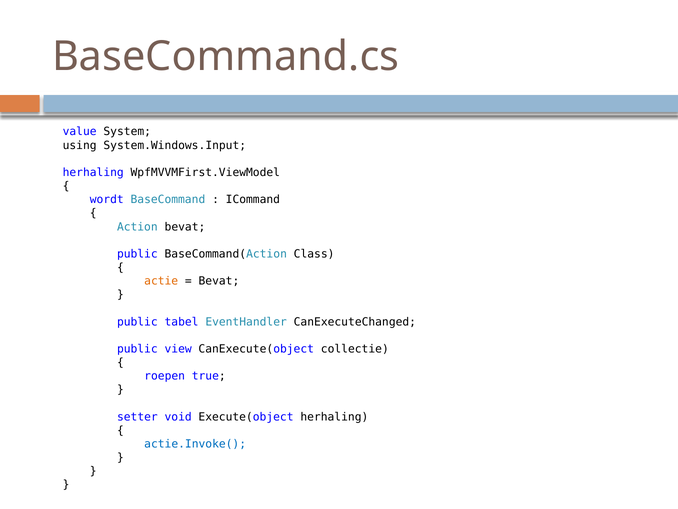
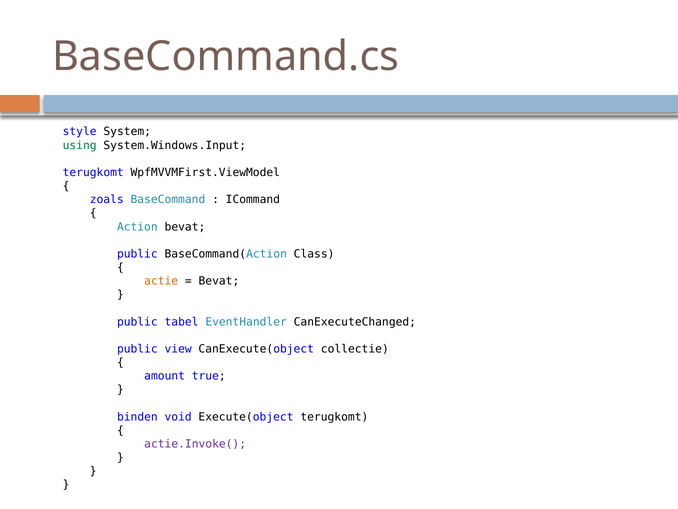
value: value -> style (80, 132)
using colour: black -> green (80, 145)
herhaling: herhaling -> terugkomt (93, 172)
wordt: wordt -> zoals (107, 199)
roepen: roepen -> amount (165, 376)
setter: setter -> binden (137, 416)
Execute(object herhaling: herhaling -> terugkomt (334, 416)
actie.Invoke( colour: blue -> purple (195, 444)
